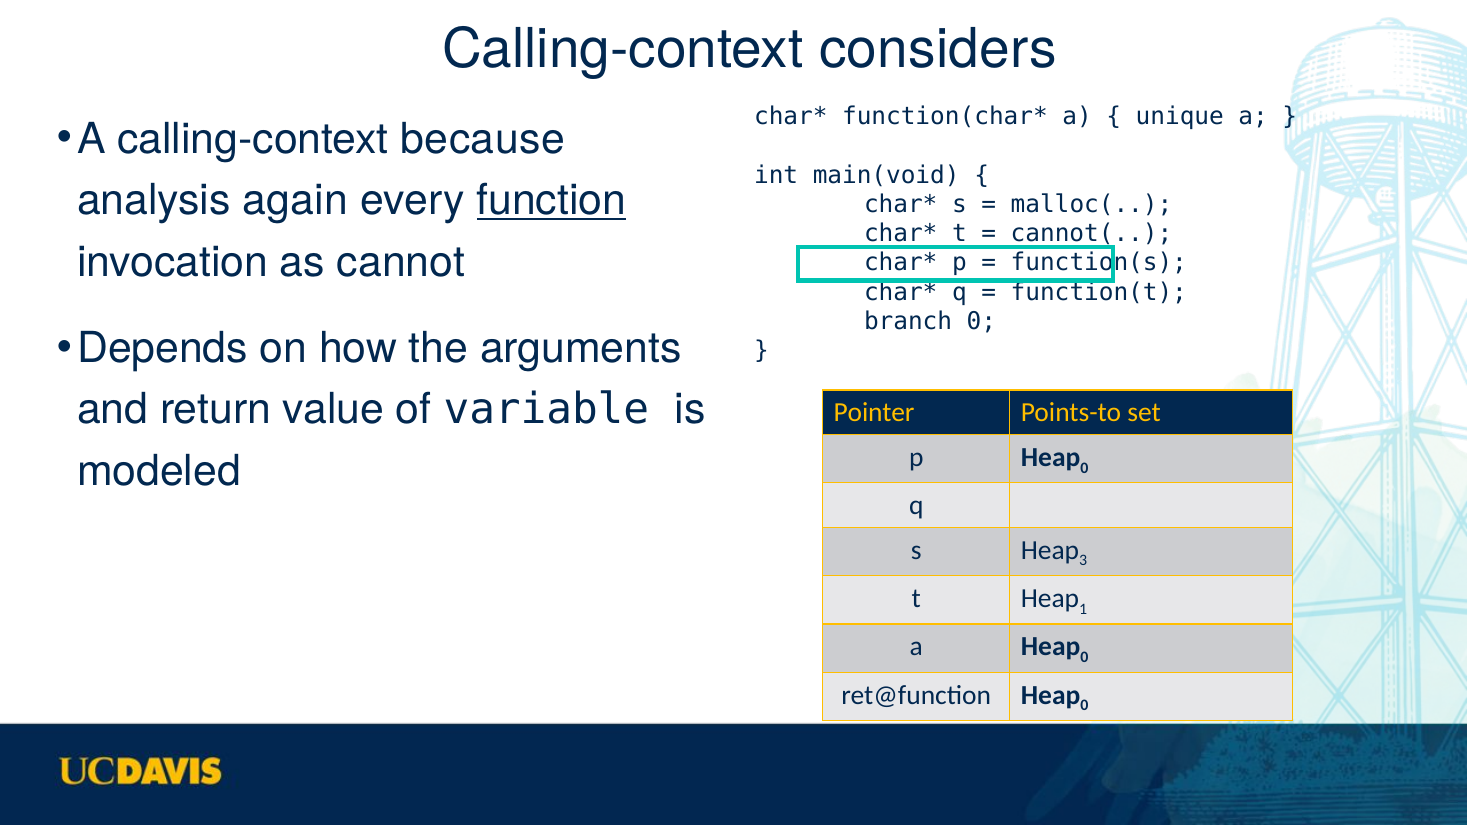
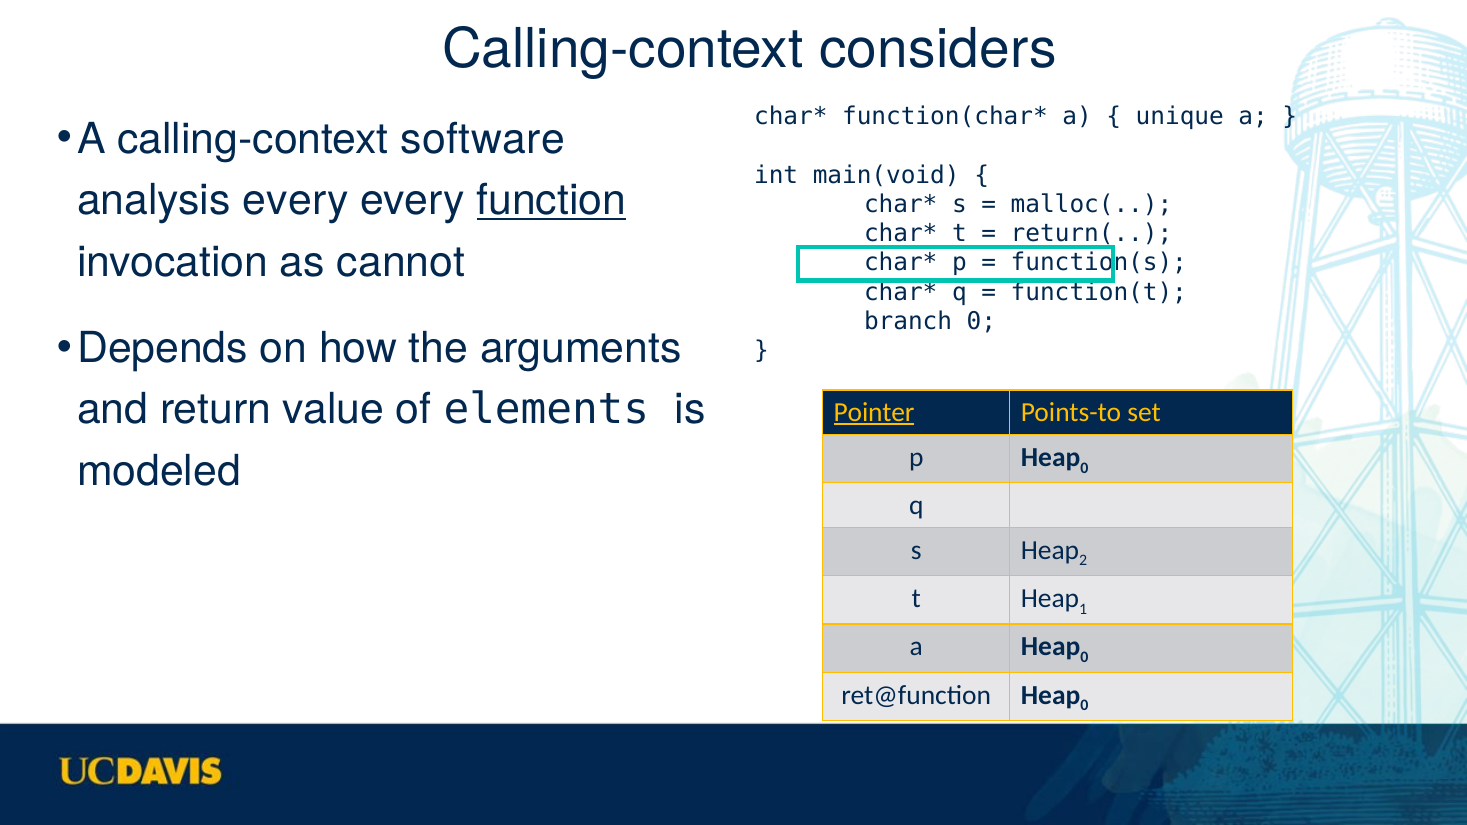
because: because -> software (483, 139)
analysis again: again -> every (296, 201)
cannot(: cannot( -> return( (1091, 234)
variable: variable -> elements (546, 410)
Pointer underline: none -> present (874, 413)
3: 3 -> 2 (1083, 561)
